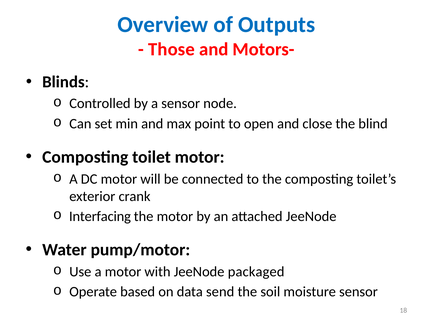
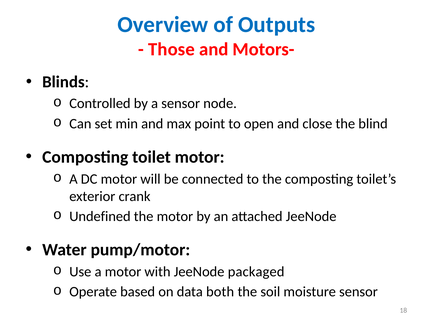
Interfacing: Interfacing -> Undefined (100, 216)
send: send -> both (220, 292)
